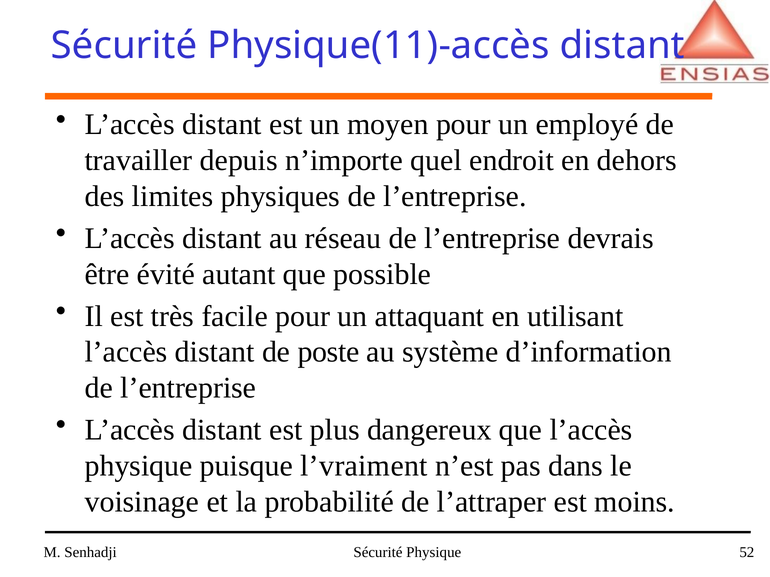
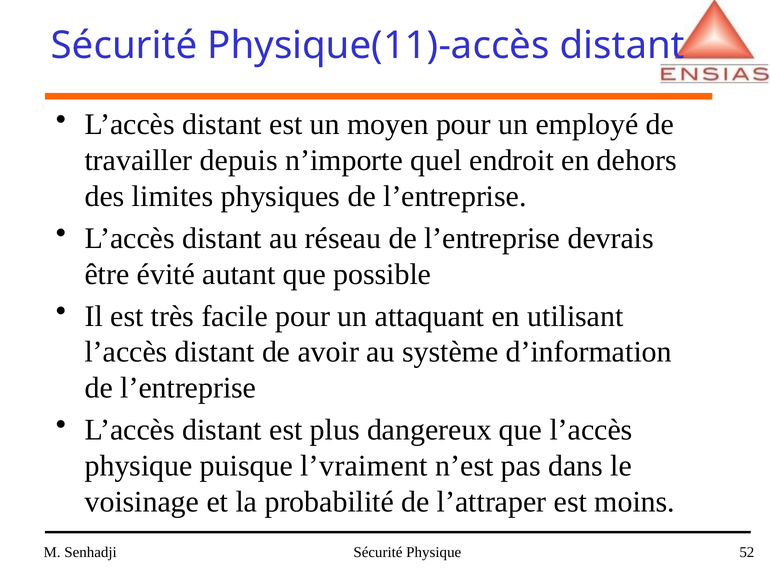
poste: poste -> avoir (328, 352)
